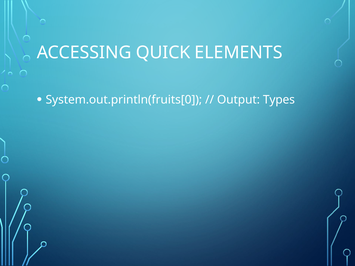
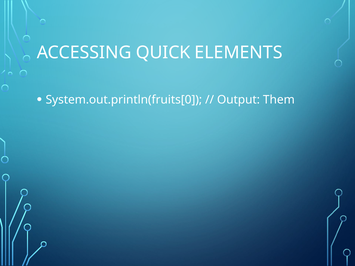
Types: Types -> Them (279, 100)
